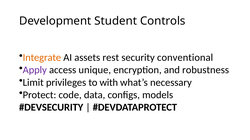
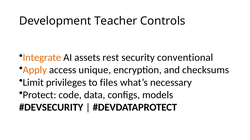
Student: Student -> Teacher (116, 21)
Apply colour: purple -> orange (35, 70)
robustness: robustness -> checksums (206, 70)
with: with -> files (109, 83)
